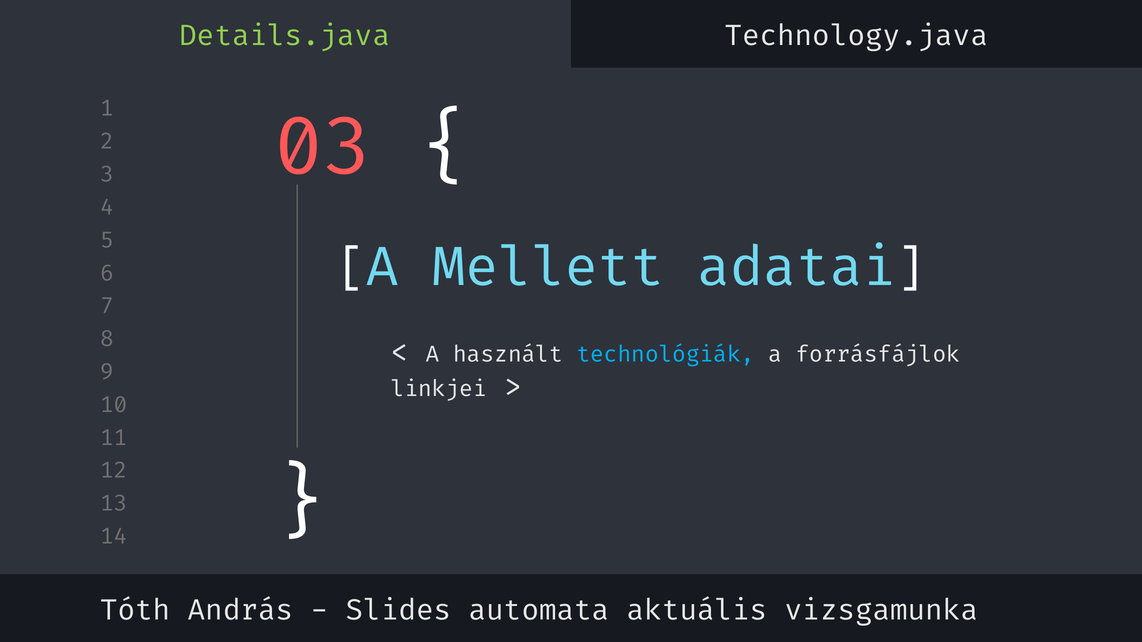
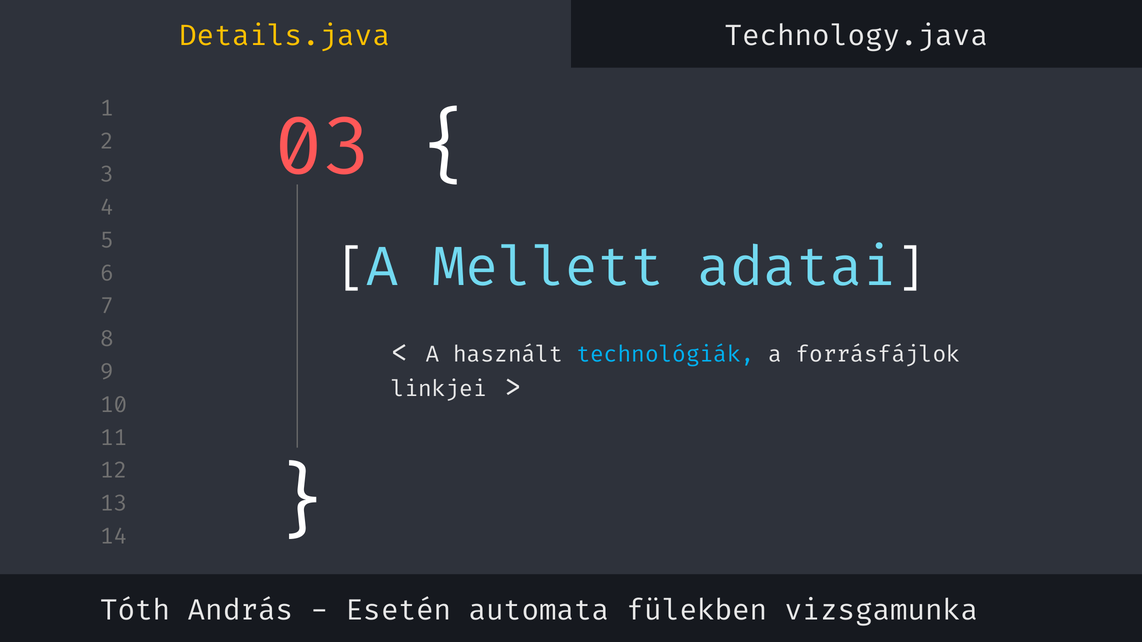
Details.java colour: light green -> yellow (285, 36)
Slides: Slides -> Esetén (399, 611)
aktuális: aktuális -> fülekben (697, 611)
